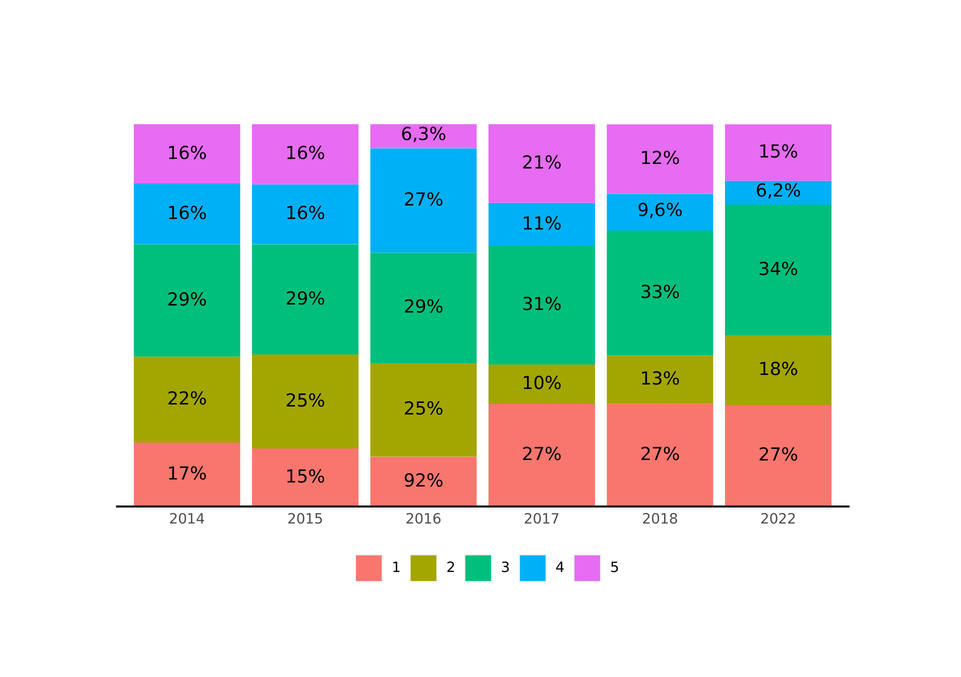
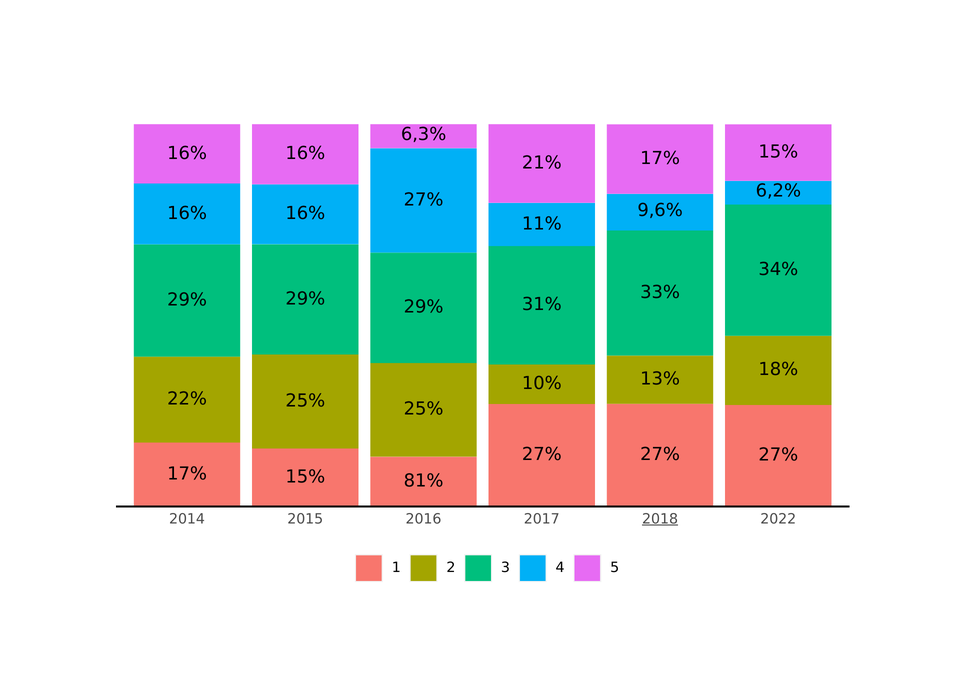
12%: 12% -> 17% (660, 158)
92%: 92% -> 81% (424, 481)
2018 underline: none -> present (660, 519)
